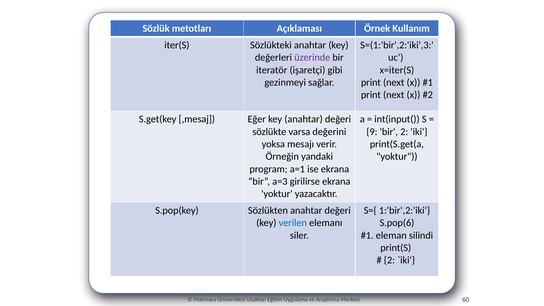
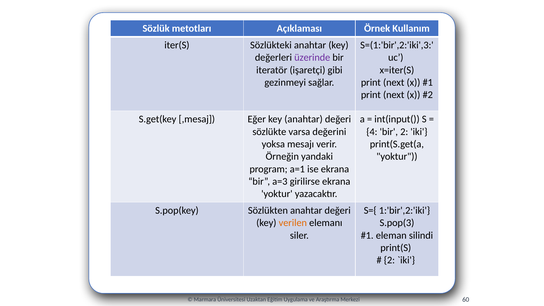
9: 9 -> 4 (372, 132)
verilen colour: blue -> orange (293, 223)
S.pop(6: S.pop(6 -> S.pop(3 (397, 223)
